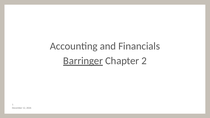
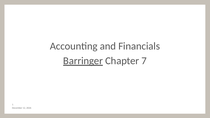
2: 2 -> 7 (144, 61)
